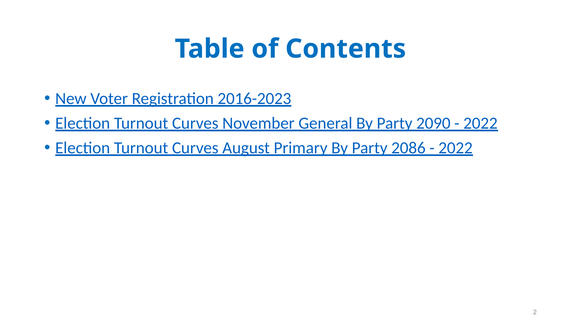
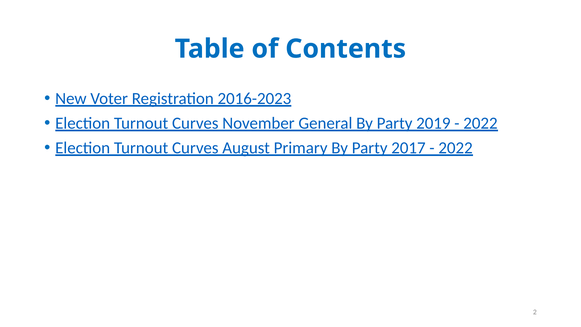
2090: 2090 -> 2019 (433, 123)
2086: 2086 -> 2017 (408, 148)
